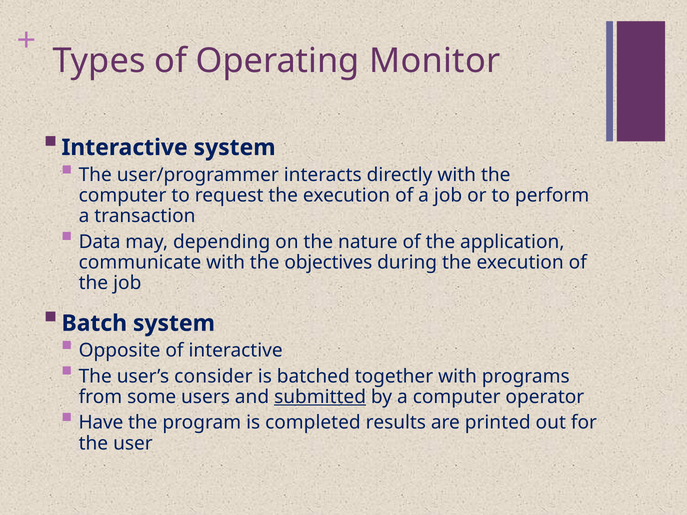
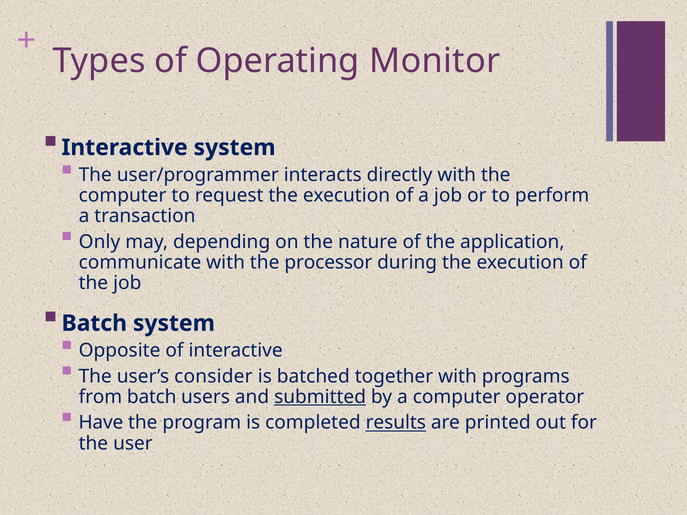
Data: Data -> Only (100, 242)
objectives: objectives -> processor (328, 262)
from some: some -> batch (152, 397)
results underline: none -> present (396, 423)
